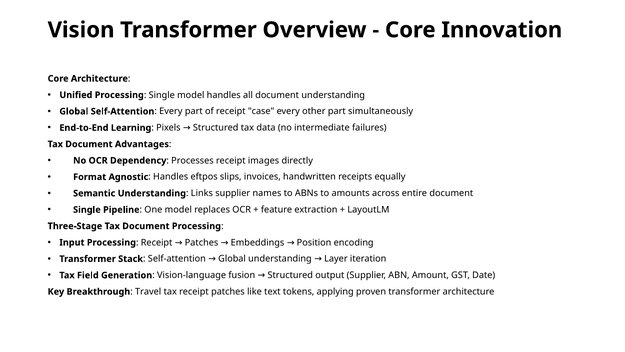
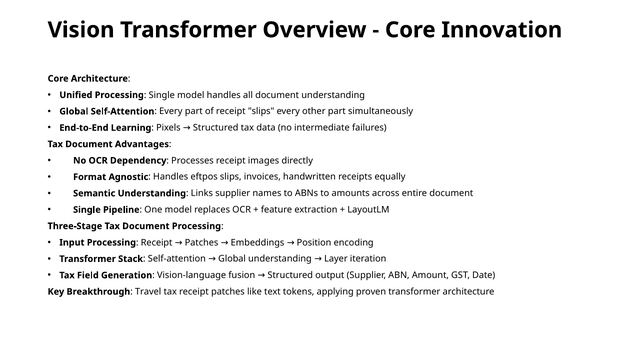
receipt case: case -> slips (261, 111)
